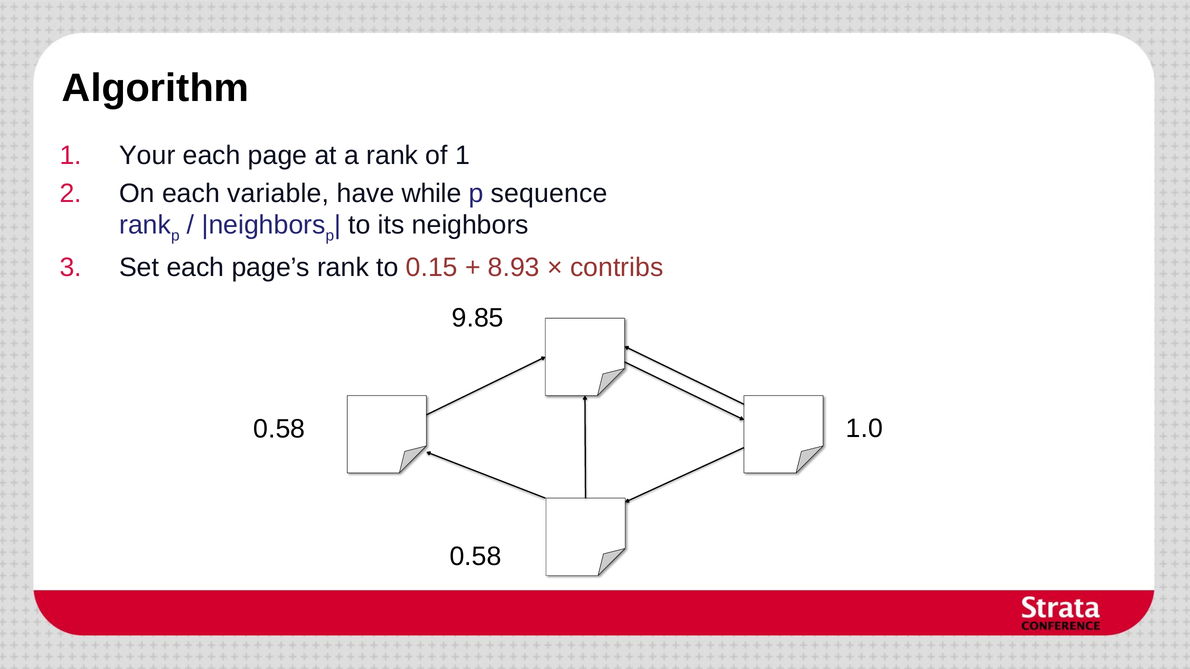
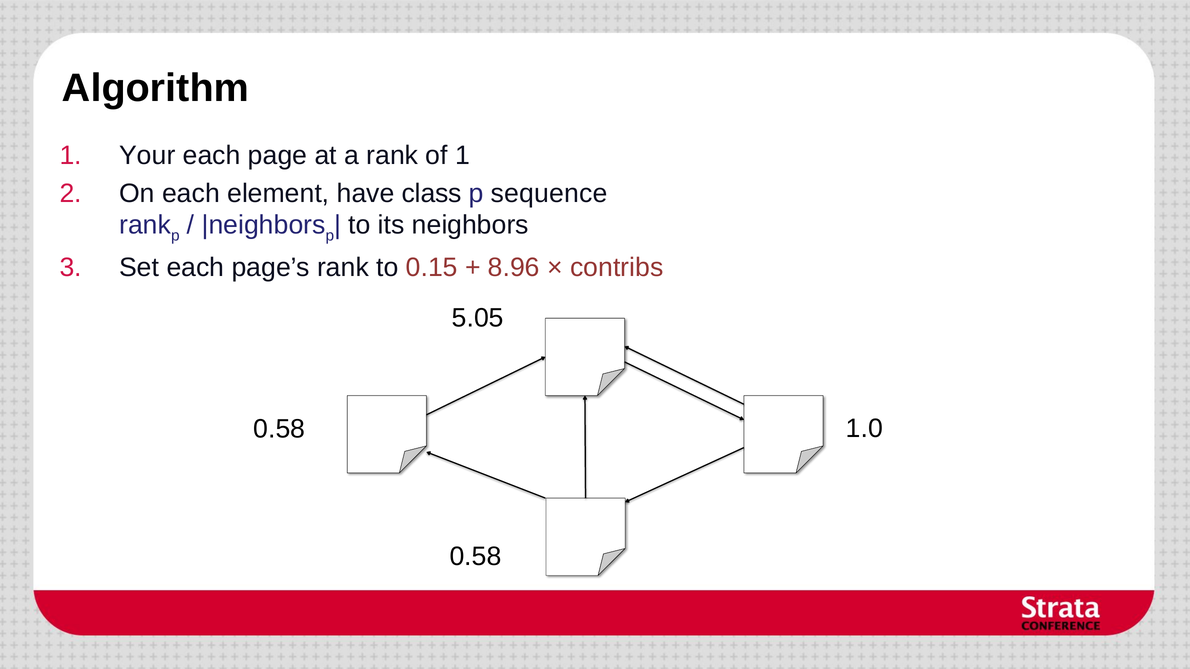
variable: variable -> element (278, 193)
while: while -> class (432, 193)
8.93: 8.93 -> 8.96 (514, 268)
9.85: 9.85 -> 5.05 (478, 318)
